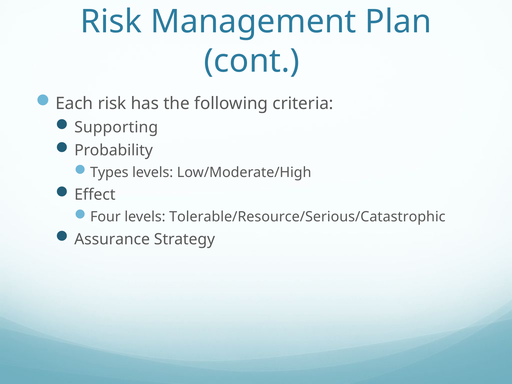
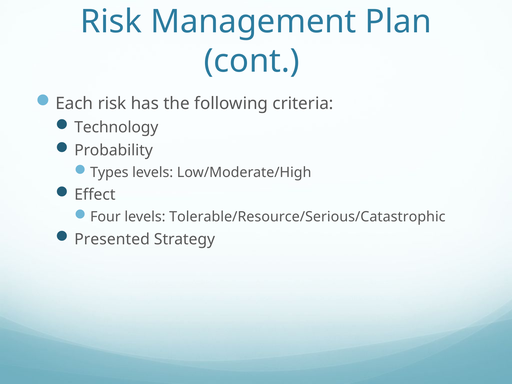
Supporting: Supporting -> Technology (116, 127)
Assurance: Assurance -> Presented (112, 239)
